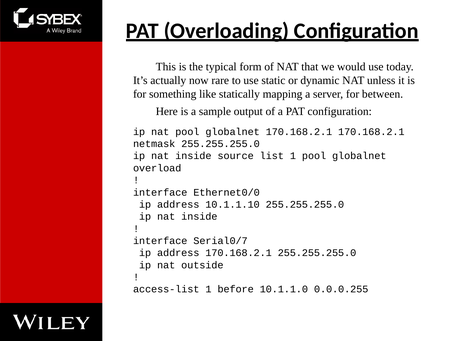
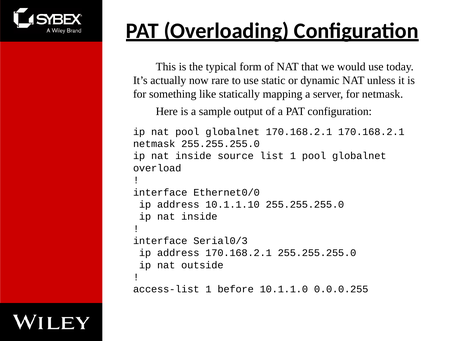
for between: between -> netmask (383, 94)
Serial0/7: Serial0/7 -> Serial0/3 (221, 240)
